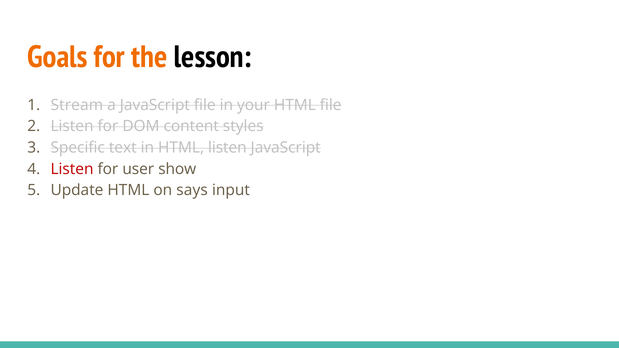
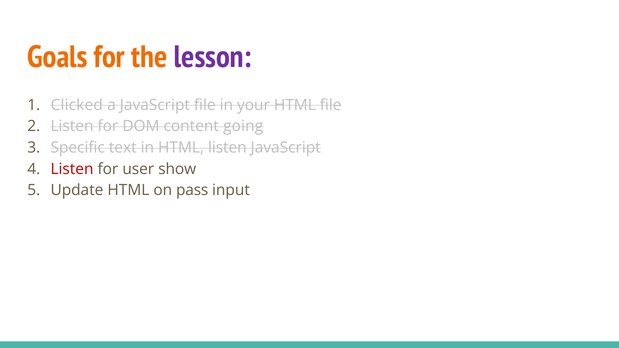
lesson colour: black -> purple (213, 57)
Stream: Stream -> Clicked (77, 105)
styles: styles -> going (243, 126)
says: says -> pass (192, 190)
